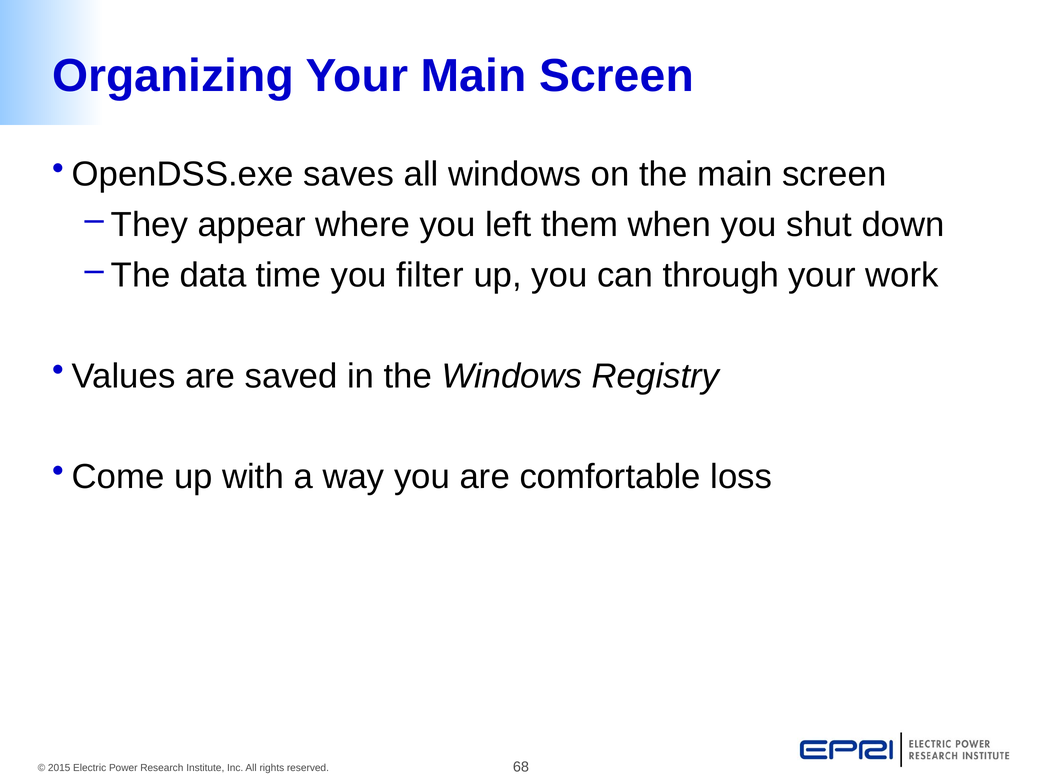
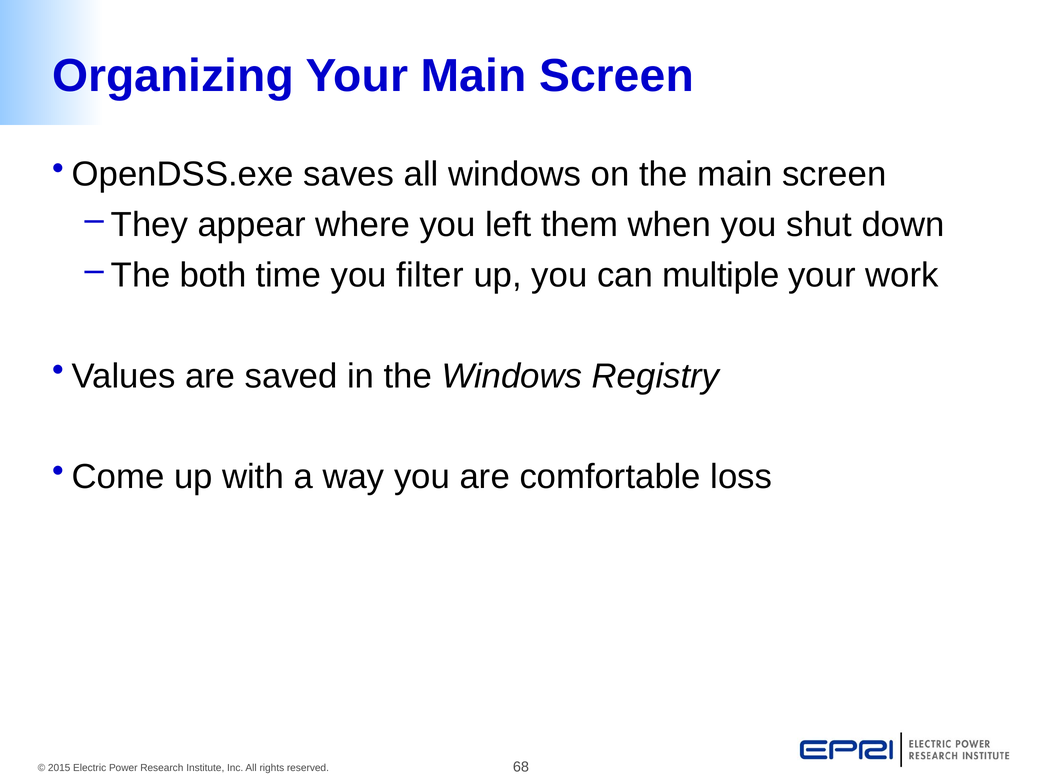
data: data -> both (213, 275)
through: through -> multiple (721, 275)
